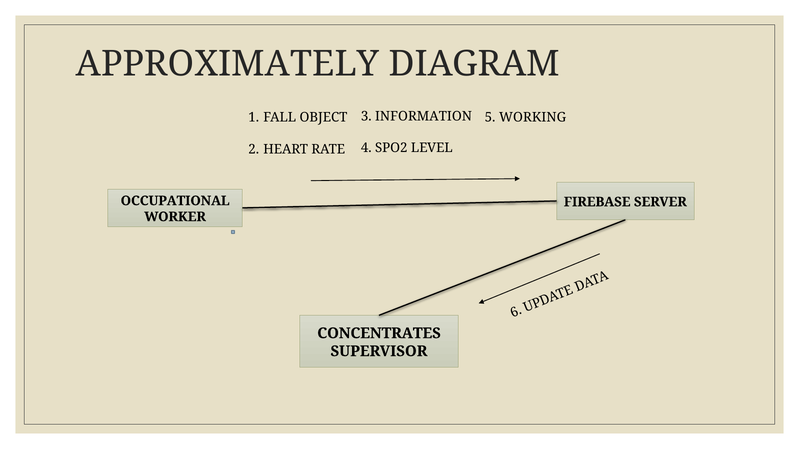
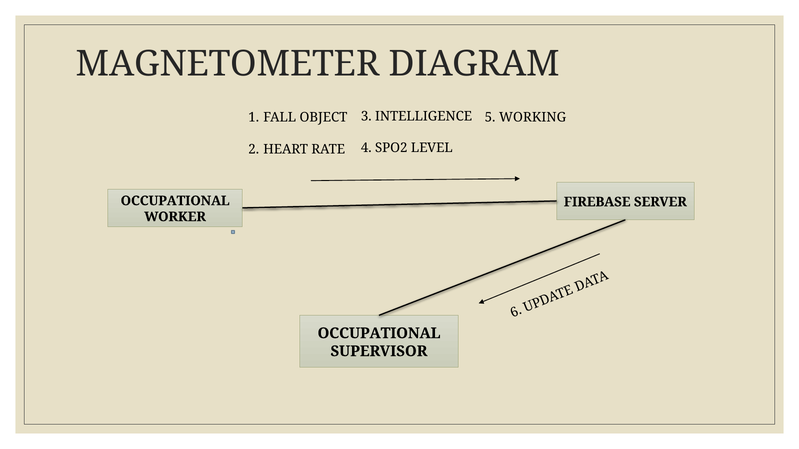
APPROXIMATELY: APPROXIMATELY -> MAGNETOMETER (228, 64)
INFORMATION: INFORMATION -> INTELLIGENCE (424, 116)
CONCENTRATES: CONCENTRATES -> OCCUPATIONAL (379, 334)
